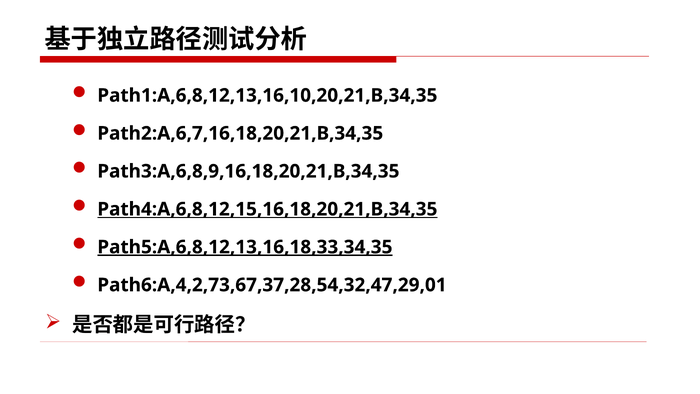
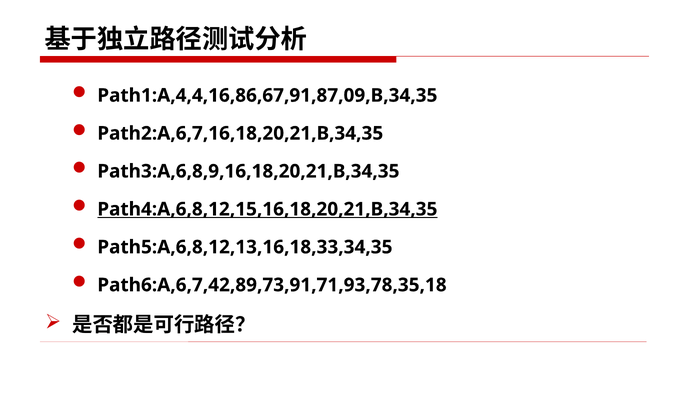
Path1:A,6,8,12,13,16,10,20,21,B,34,35: Path1:A,6,8,12,13,16,10,20,21,B,34,35 -> Path1:A,4,4,16,86,67,91,87,09,B,34,35 (267, 95)
Path5:A,6,8,12,13,16,18,33,34,35 underline: present -> none (245, 247)
Path6:A,4,2,73,67,37,28,54,32,47,29,01: Path6:A,4,2,73,67,37,28,54,32,47,29,01 -> Path6:A,6,7,42,89,73,91,71,93,78,35,18 (272, 285)
